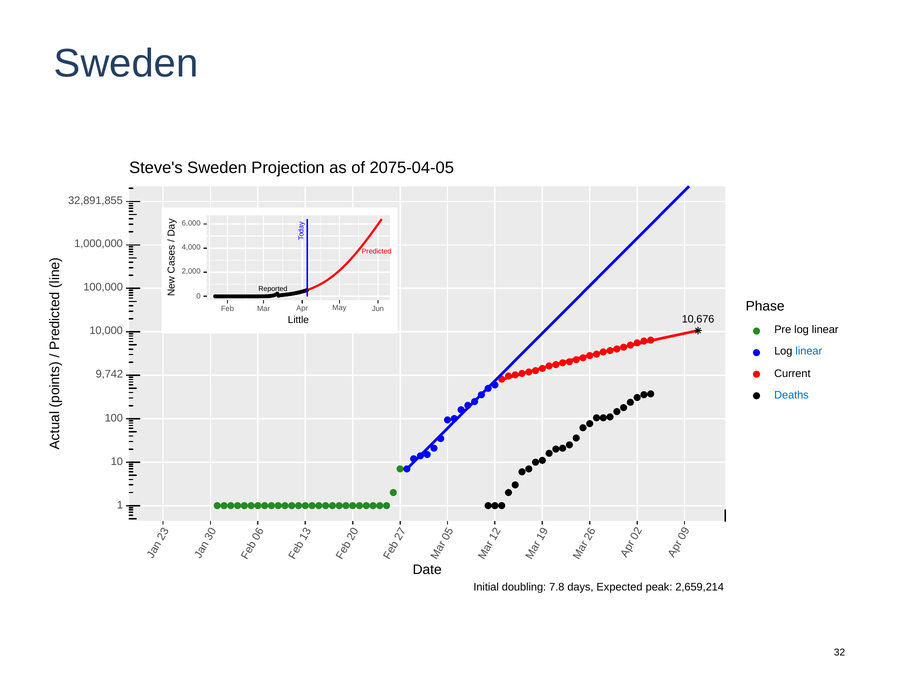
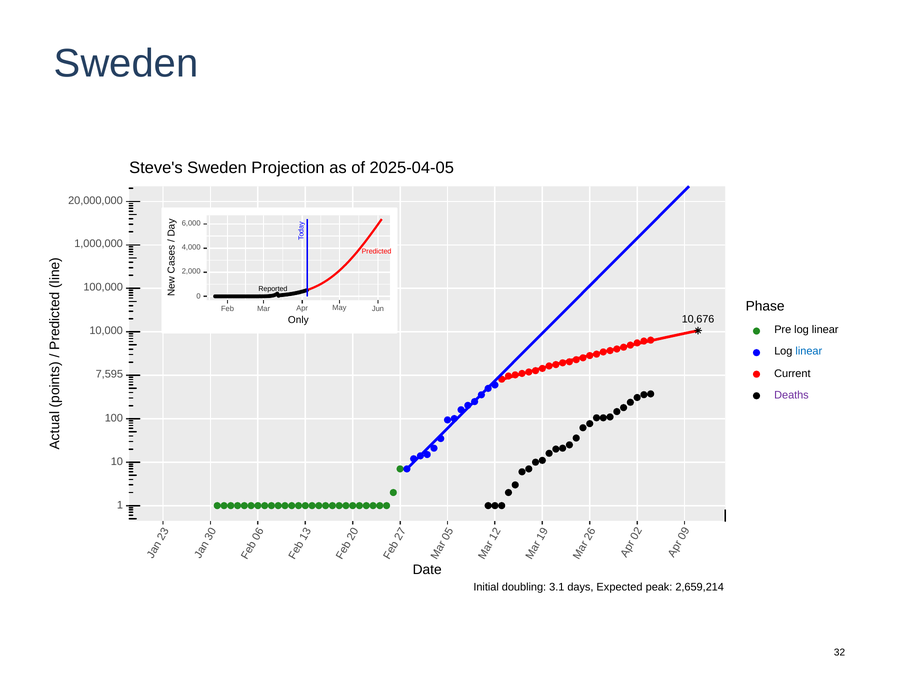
2075-04-05: 2075-04-05 -> 2025-04-05 (412, 168)
32,891,855: 32,891,855 -> 20,000,000 (95, 200)
Little: Little -> Only (298, 320)
9,742: 9,742 -> 7,595 (109, 374)
Deaths colour: blue -> purple (791, 396)
7.8: 7.8 -> 3.1 (557, 588)
